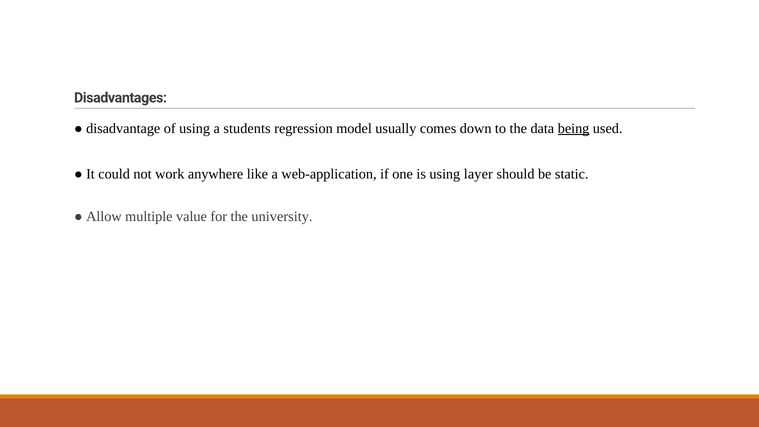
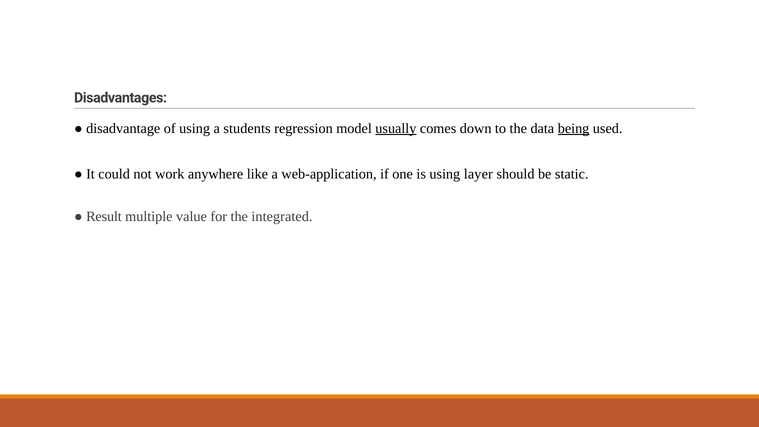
usually underline: none -> present (396, 128)
Allow: Allow -> Result (104, 216)
university: university -> integrated (282, 216)
